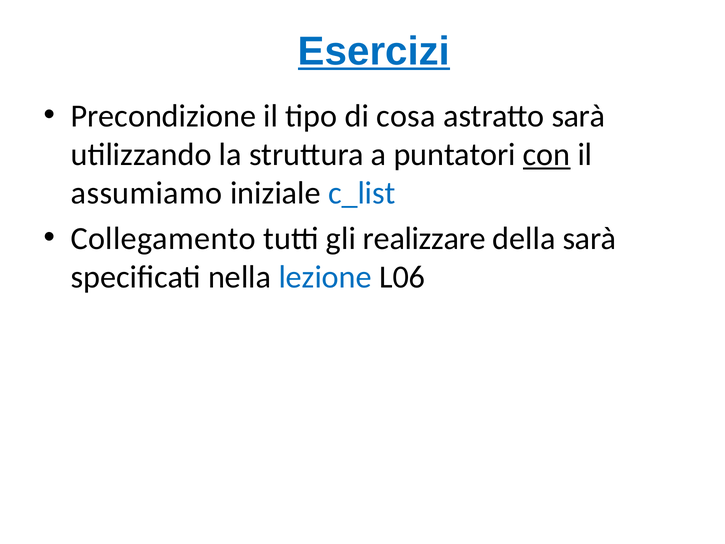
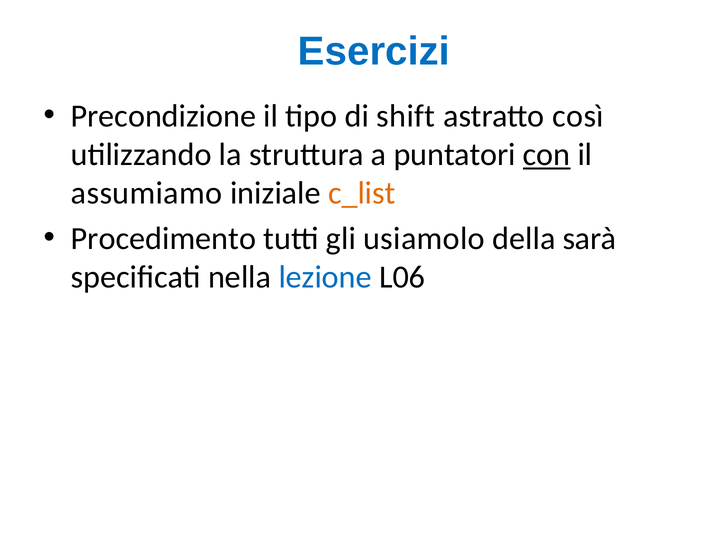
Esercizi underline: present -> none (374, 52)
cosa: cosa -> shift (406, 116)
astratto sarà: sarà -> così (578, 116)
c_list colour: blue -> orange (362, 193)
Collegamento: Collegamento -> Procedimento (163, 238)
realizzare: realizzare -> usiamolo (424, 238)
